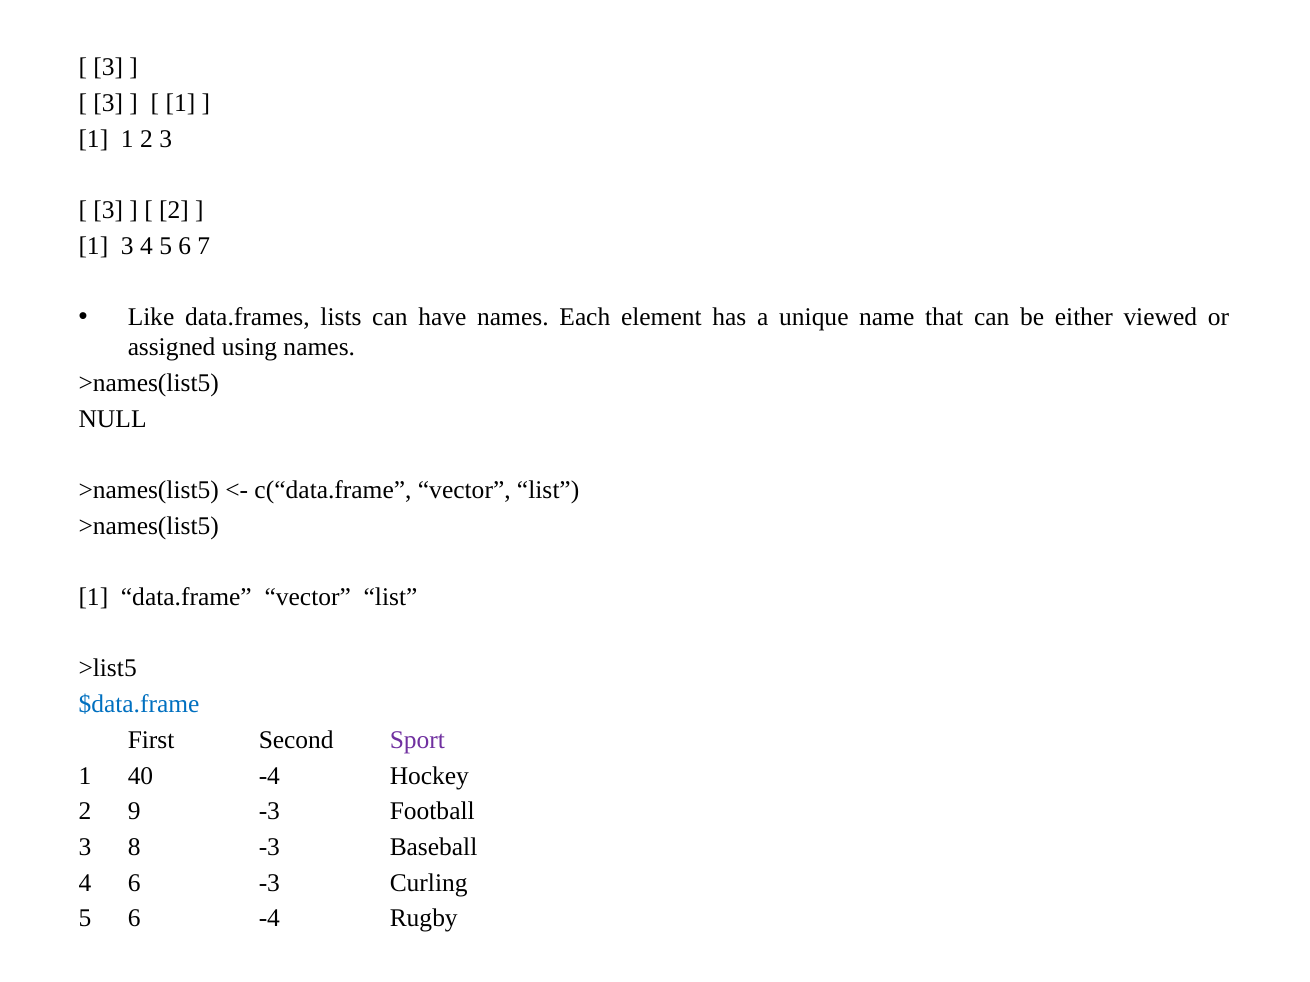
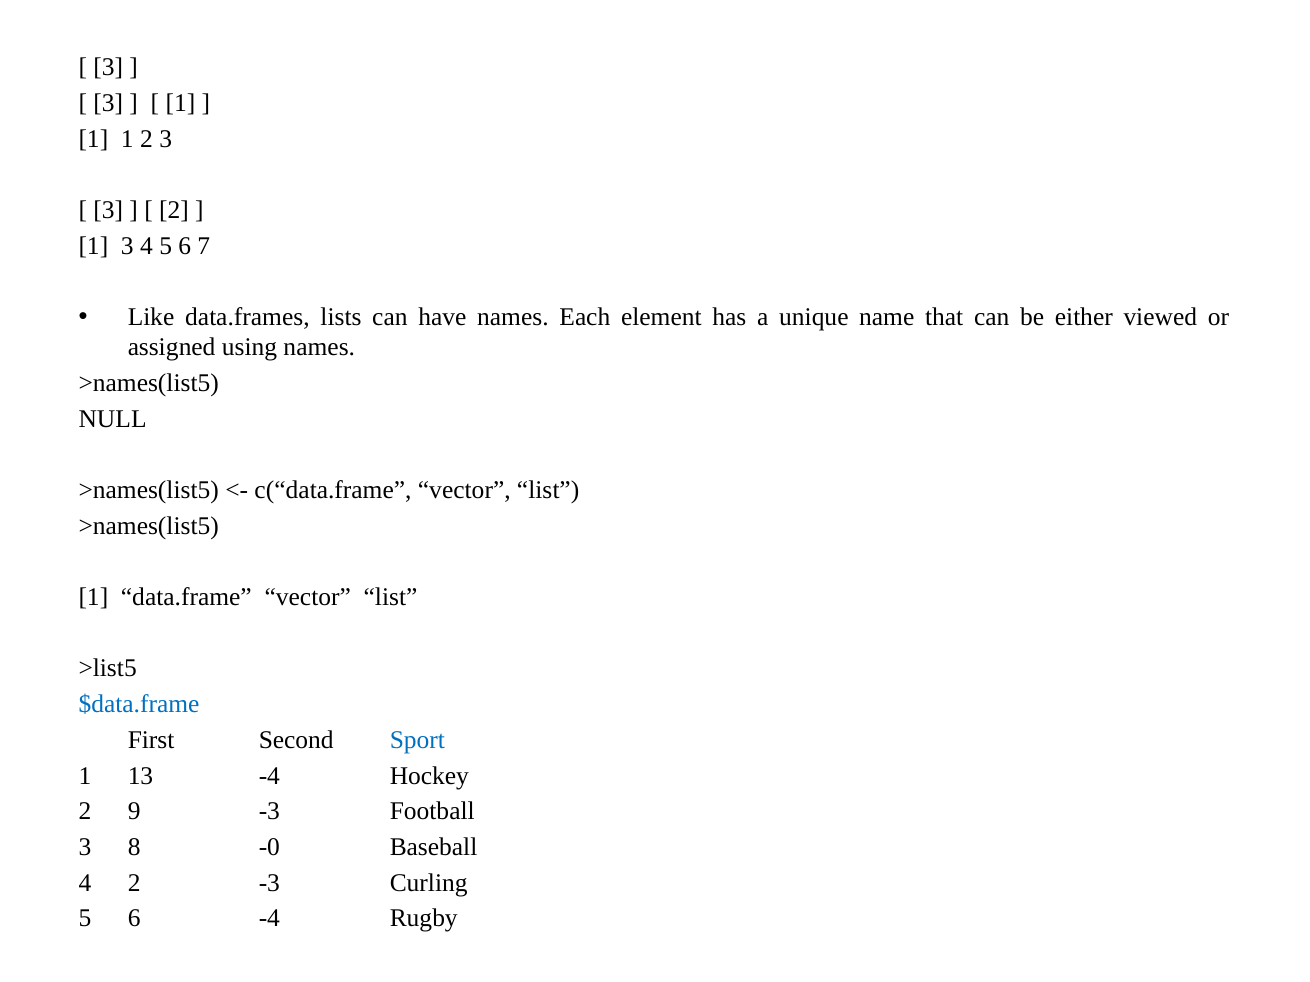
Sport colour: purple -> blue (417, 740)
40: 40 -> 13 (140, 776)
8 -3: -3 -> -0 (269, 847)
4 6: 6 -> 2 (134, 883)
